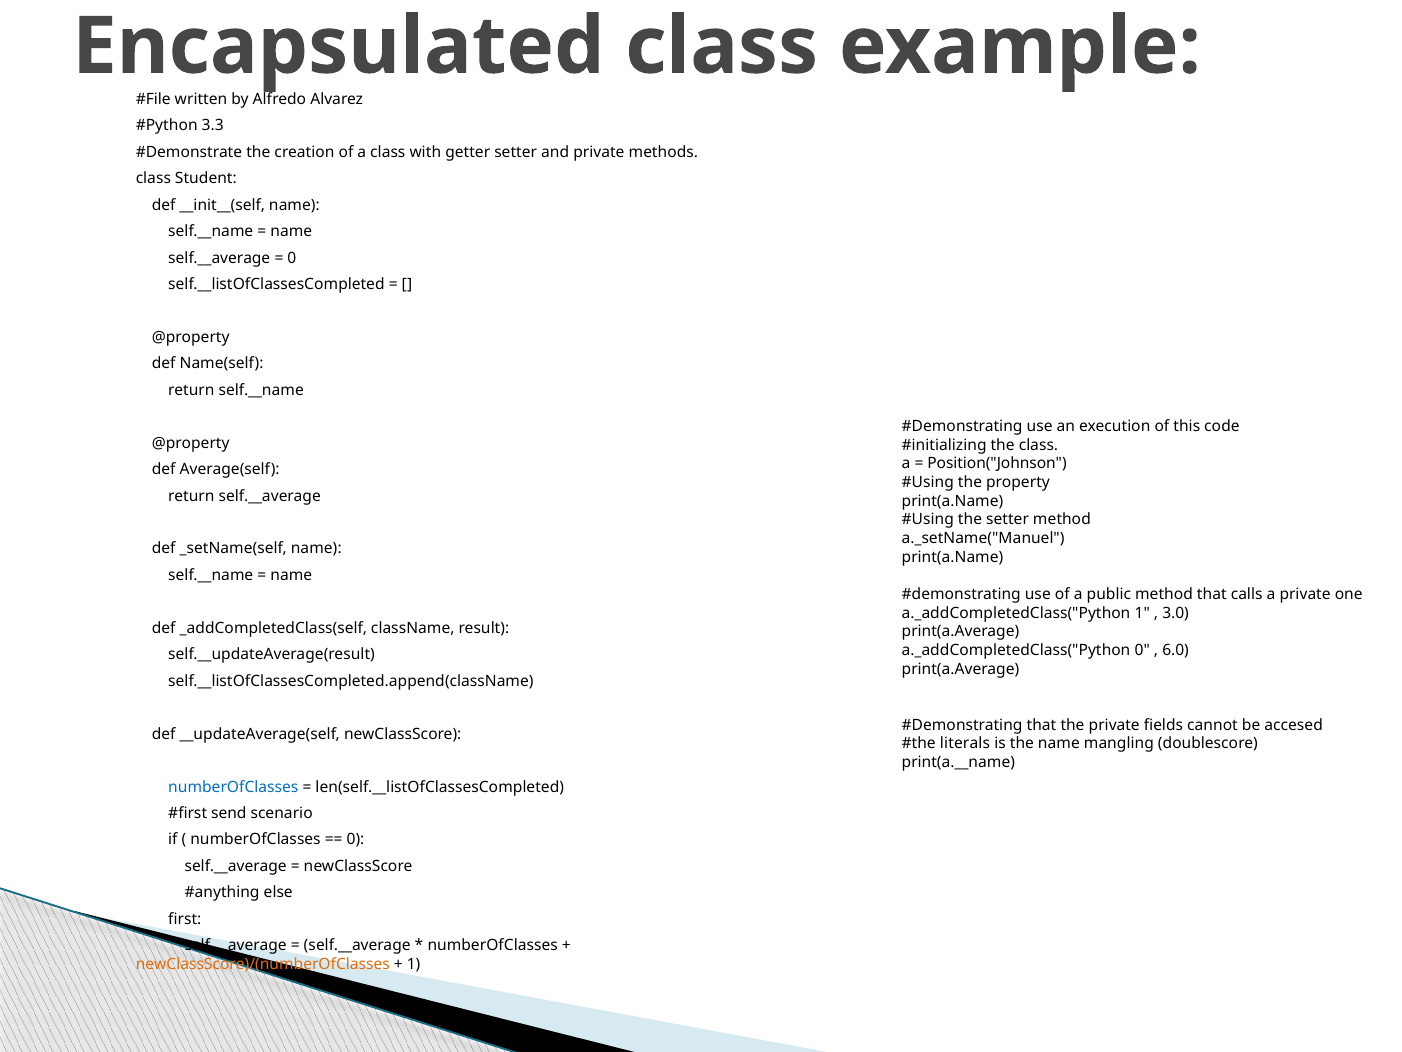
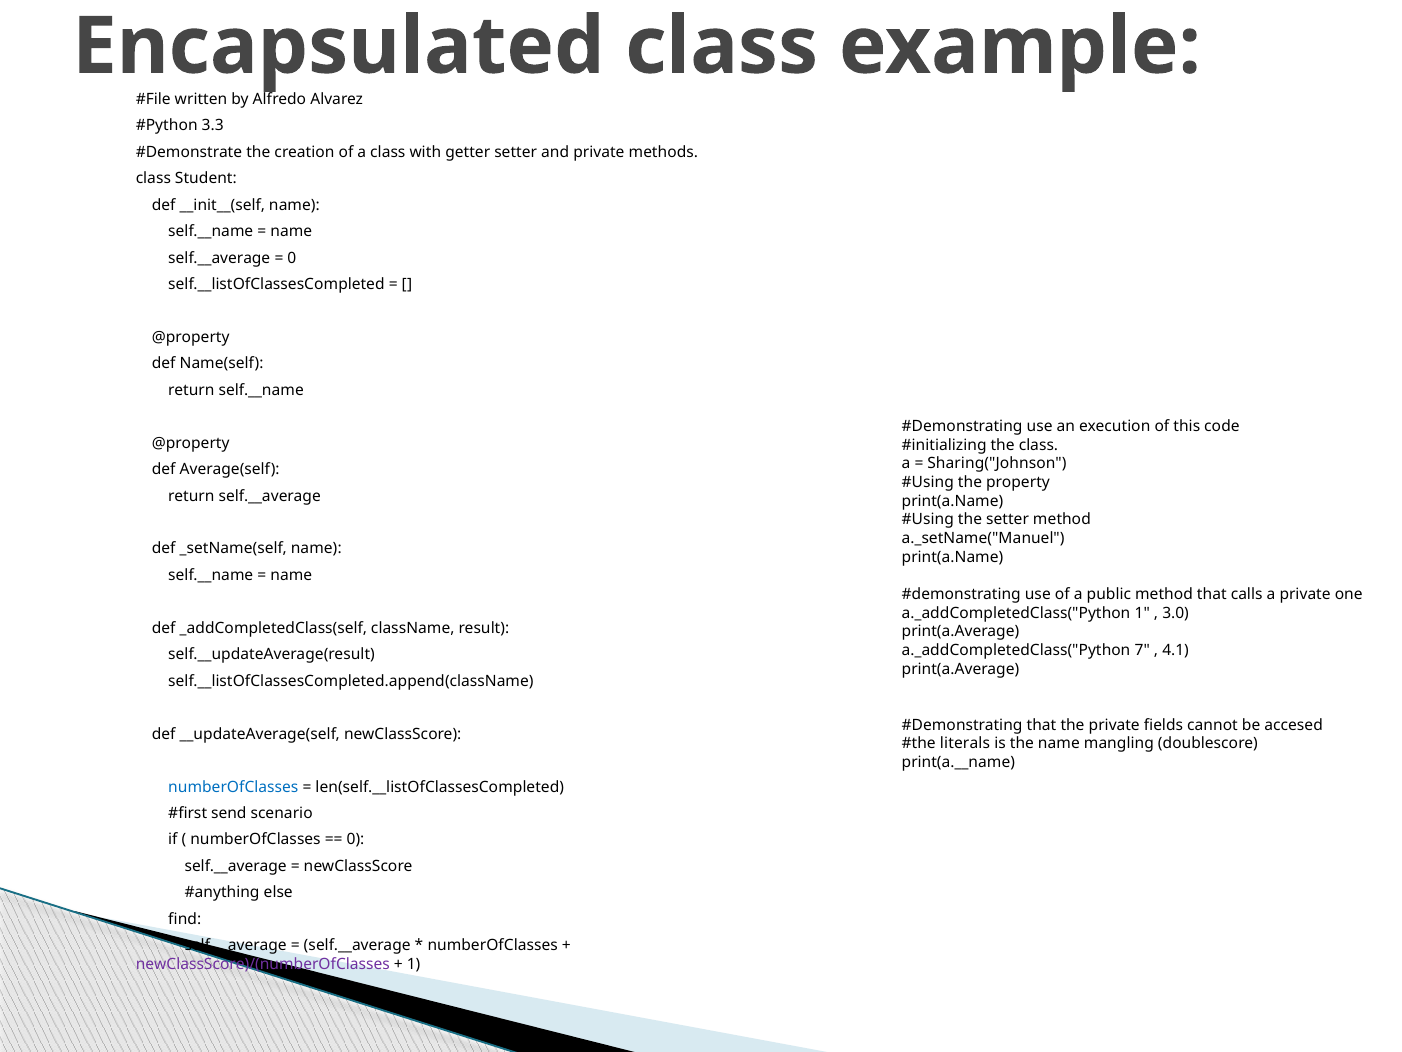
Position("Johnson: Position("Johnson -> Sharing("Johnson (997, 463)
a._addCompletedClass("Python 0: 0 -> 7 (1142, 650)
6.0: 6.0 -> 4.1 (1176, 650)
first: first -> find (185, 919)
newClassScore)/(numberOfClasses colour: orange -> purple (263, 964)
